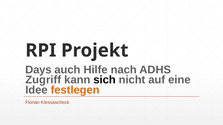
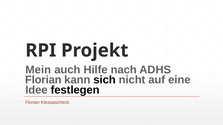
Days: Days -> Mein (38, 70)
Zugriff: Zugriff -> Florian (43, 80)
festlegen colour: orange -> black (75, 90)
